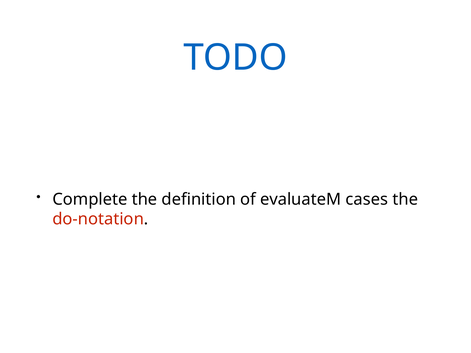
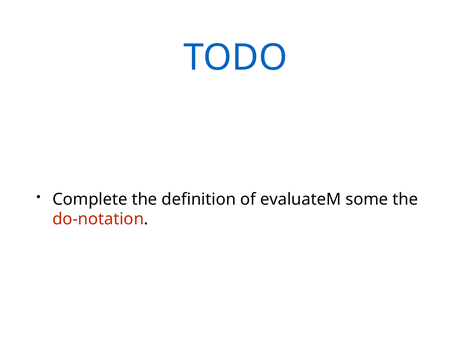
cases: cases -> some (367, 199)
